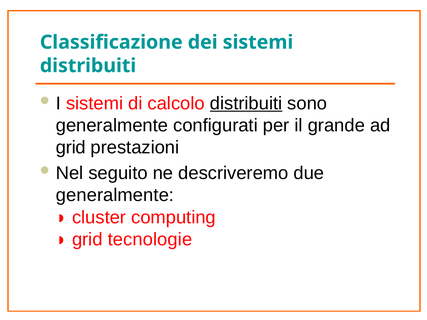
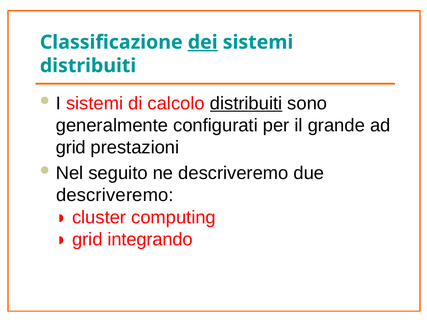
dei underline: none -> present (203, 42)
generalmente: generalmente -> descriveremo (115, 195)
tecnologie: tecnologie -> integrando (150, 240)
